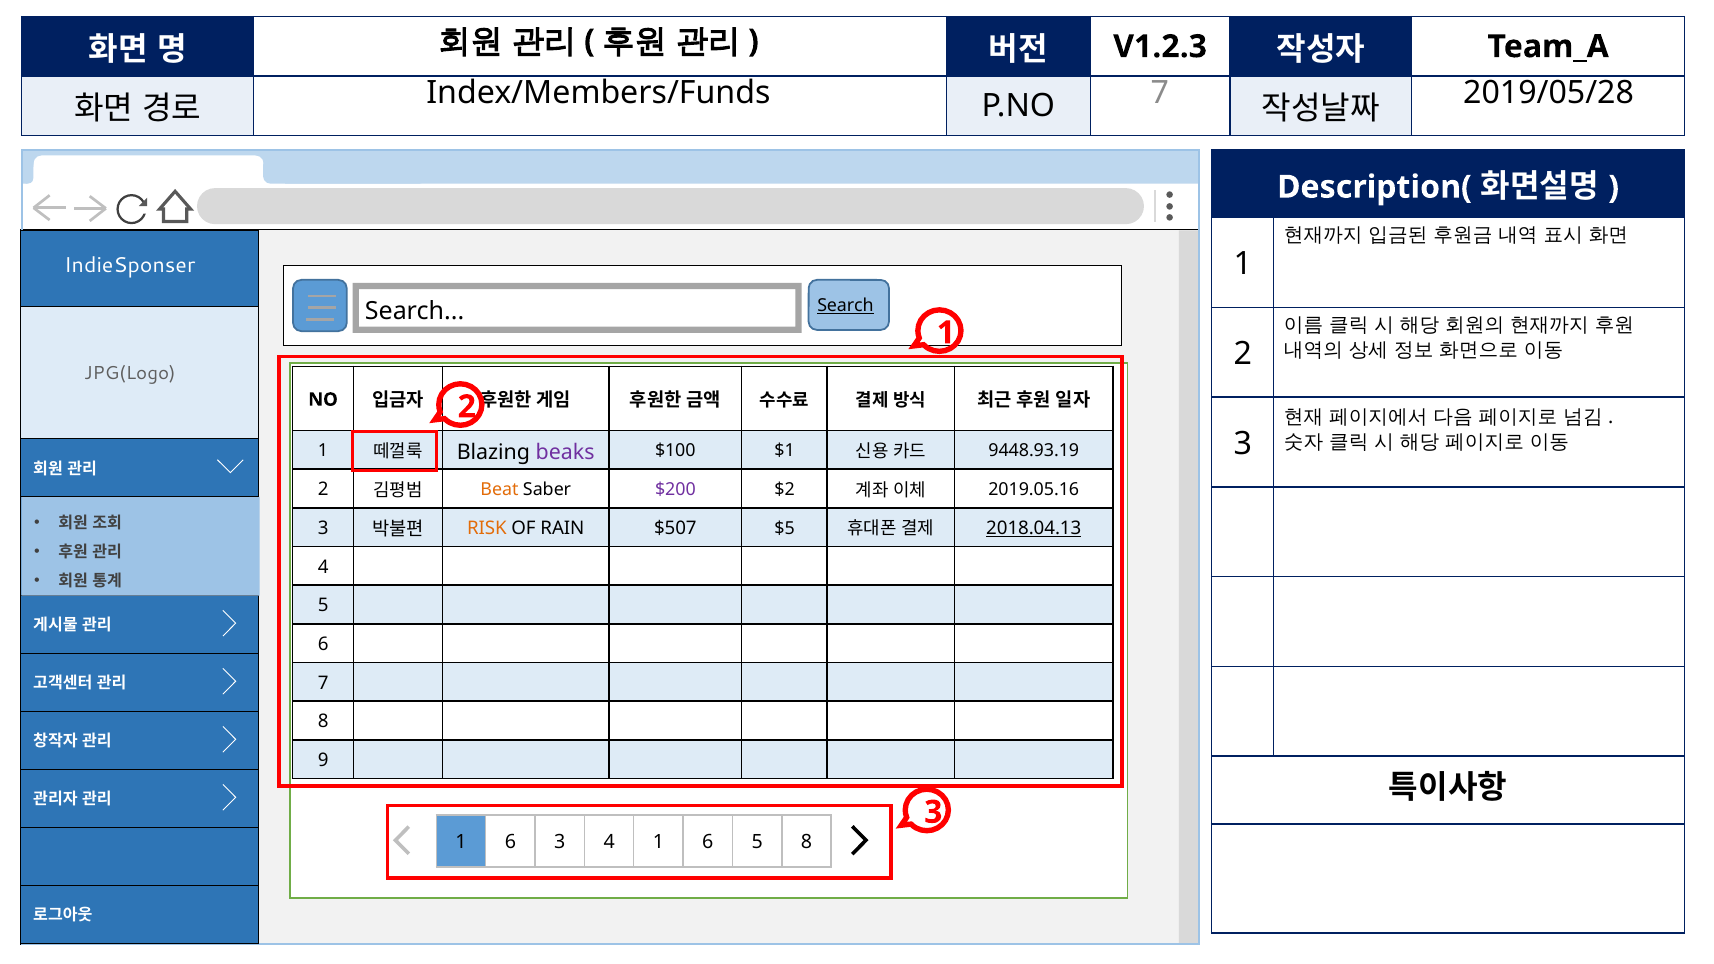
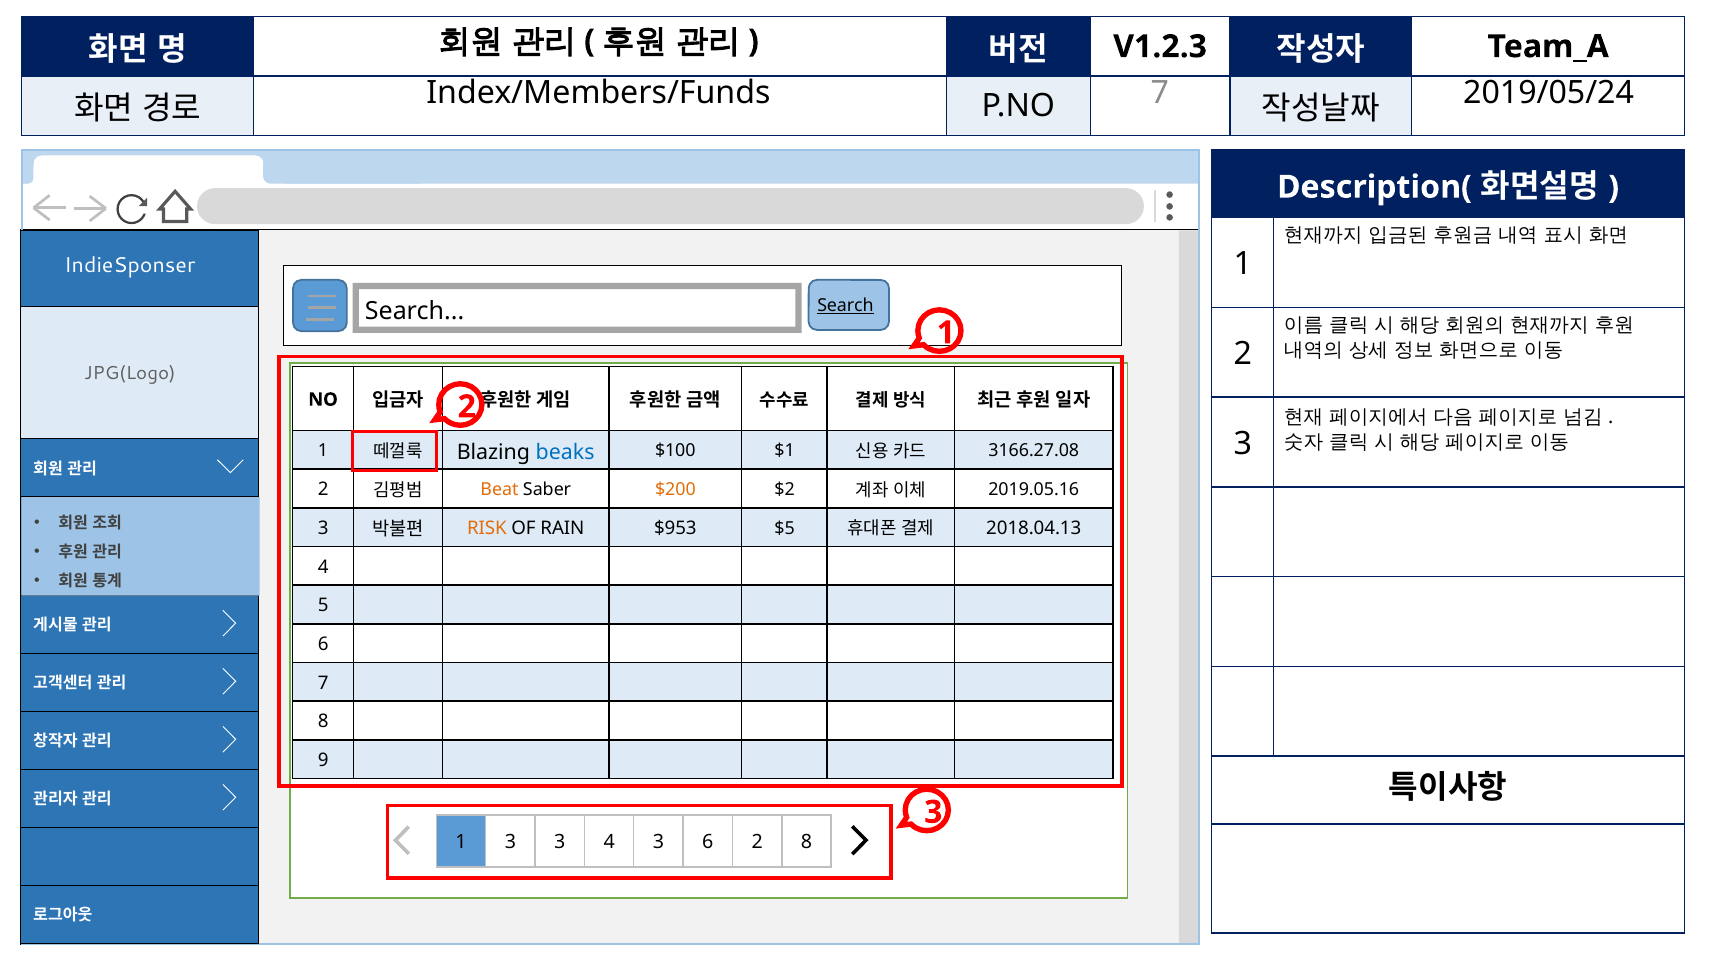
2019/05/28: 2019/05/28 -> 2019/05/24 (1549, 93)
beaks colour: purple -> blue (565, 453)
9448.93.19: 9448.93.19 -> 3166.27.08 (1034, 451)
$200 colour: purple -> orange (675, 490)
$507: $507 -> $953 (675, 528)
2018.04.13 underline: present -> none (1034, 528)
6: 6 -> 3 (510, 842)
4 1: 1 -> 3 (658, 842)
6 5: 5 -> 2 (757, 842)
